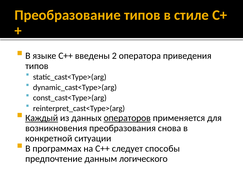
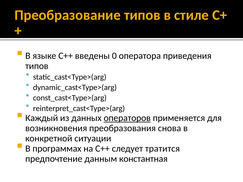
2: 2 -> 0 (114, 56)
Каждый underline: present -> none (42, 118)
способы: способы -> тратится (162, 149)
логического: логического -> константная (143, 159)
